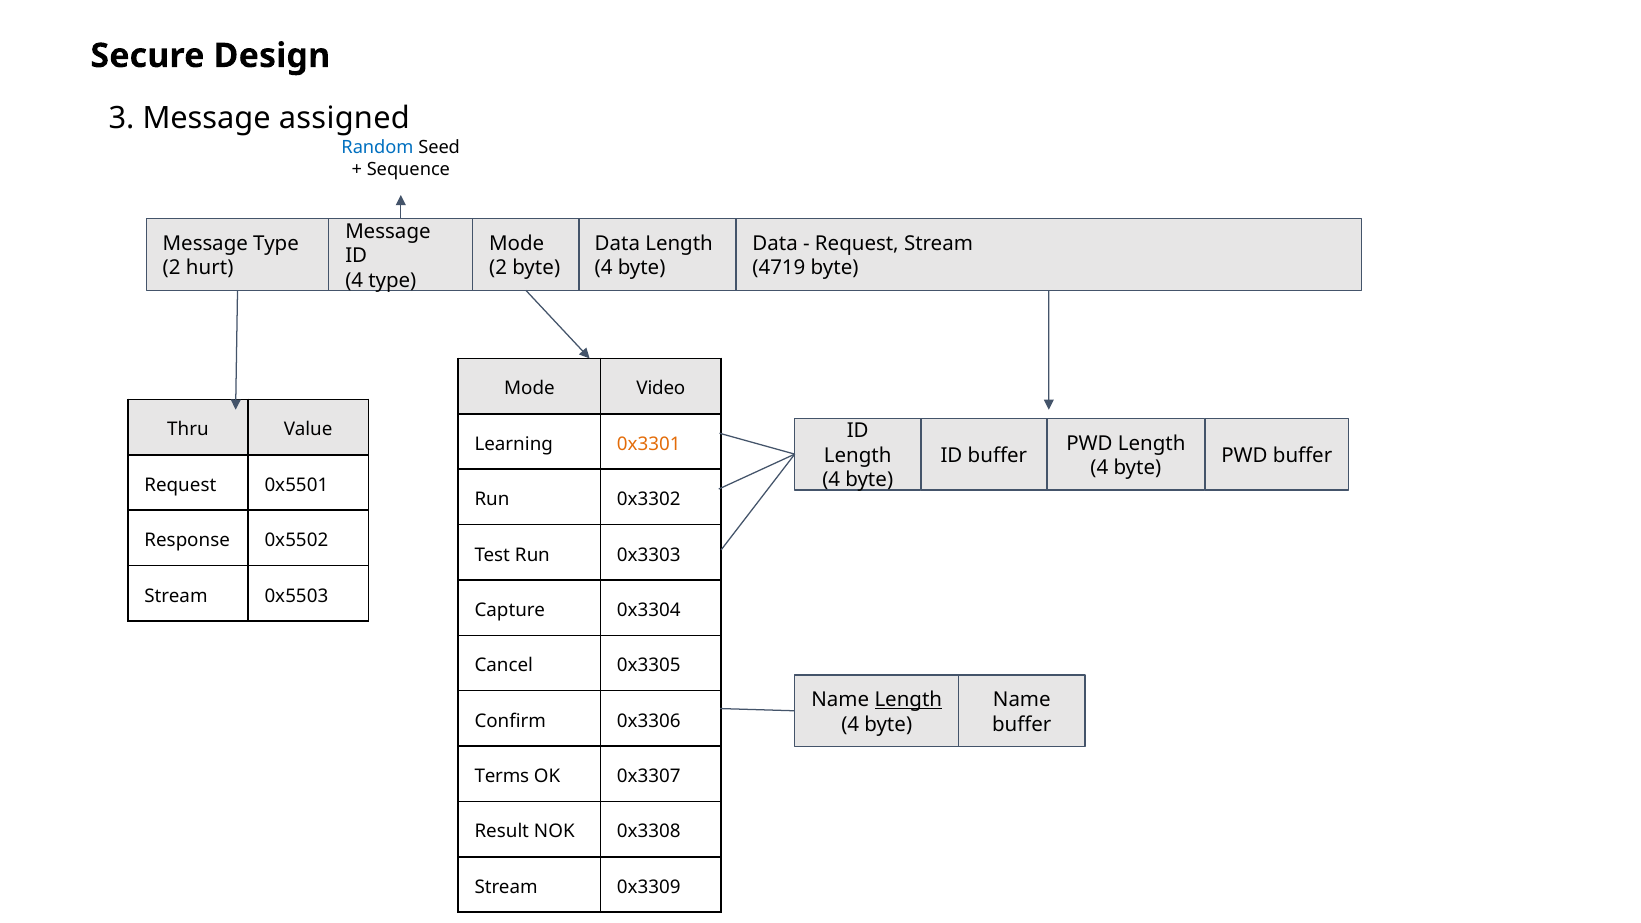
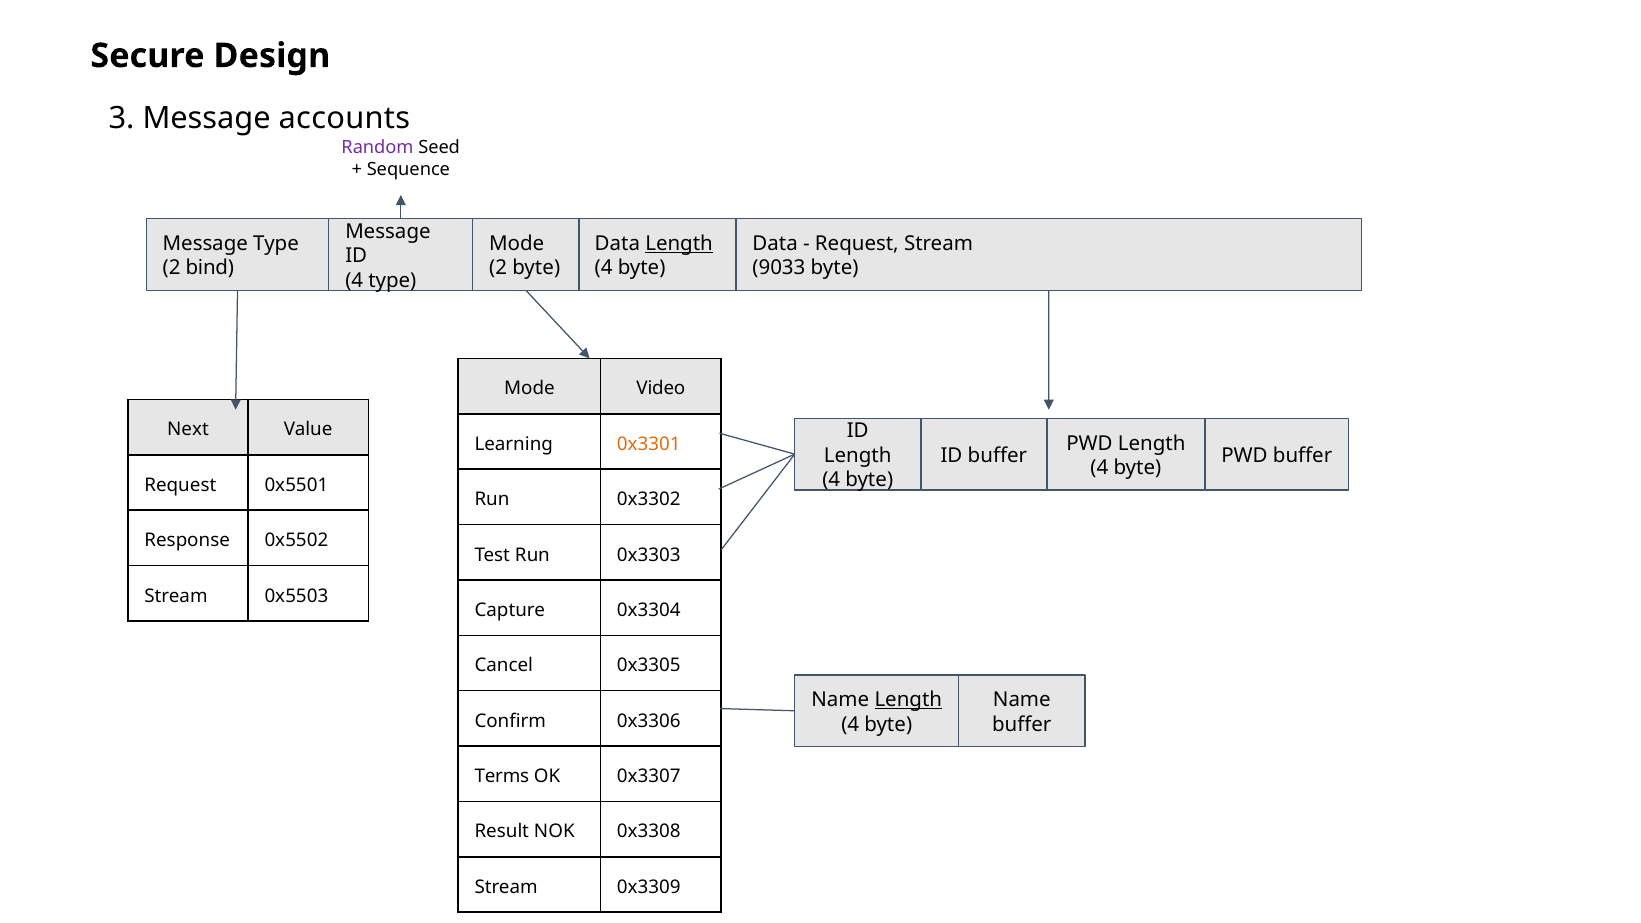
assigned: assigned -> accounts (344, 118)
Random colour: blue -> purple (377, 147)
Length underline: none -> present (679, 244)
hurt: hurt -> bind (210, 268)
4719: 4719 -> 9033 (779, 268)
Thru: Thru -> Next (188, 430)
